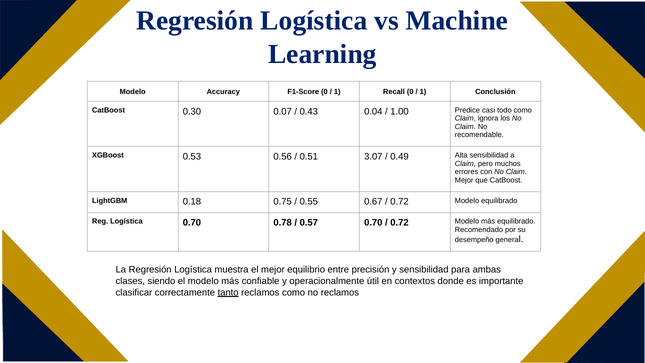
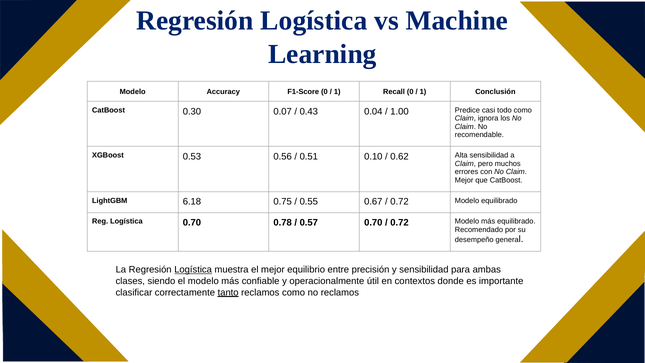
3.07: 3.07 -> 0.10 (373, 157)
0.49: 0.49 -> 0.62 (399, 157)
0.18: 0.18 -> 6.18 (192, 202)
Logística underline: none -> present (193, 270)
